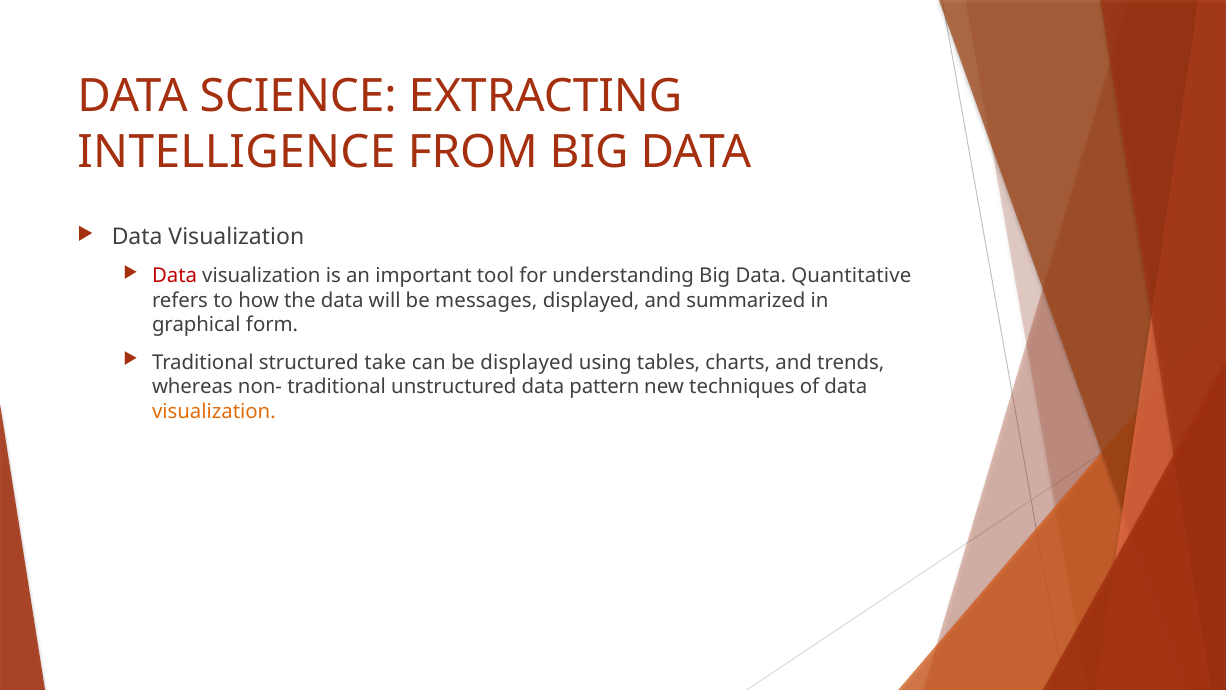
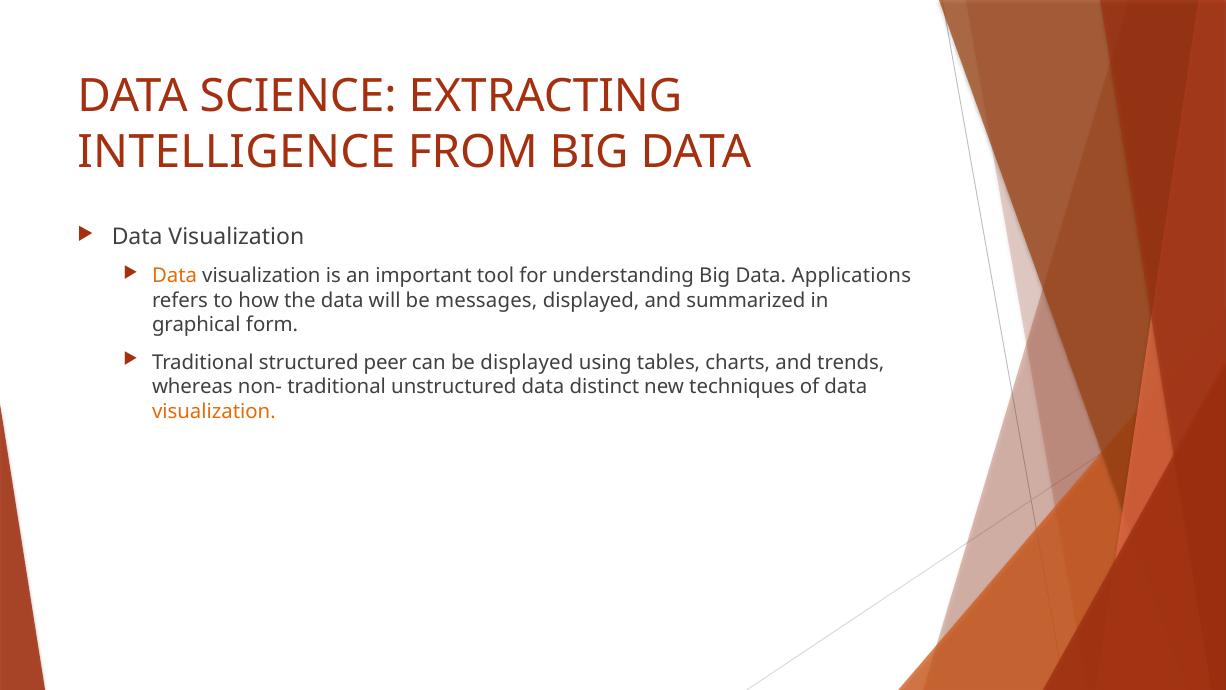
Data colour: red -> orange (175, 276)
Quantitative: Quantitative -> Applications (851, 276)
take: take -> peer (385, 362)
pattern: pattern -> distinct (604, 387)
